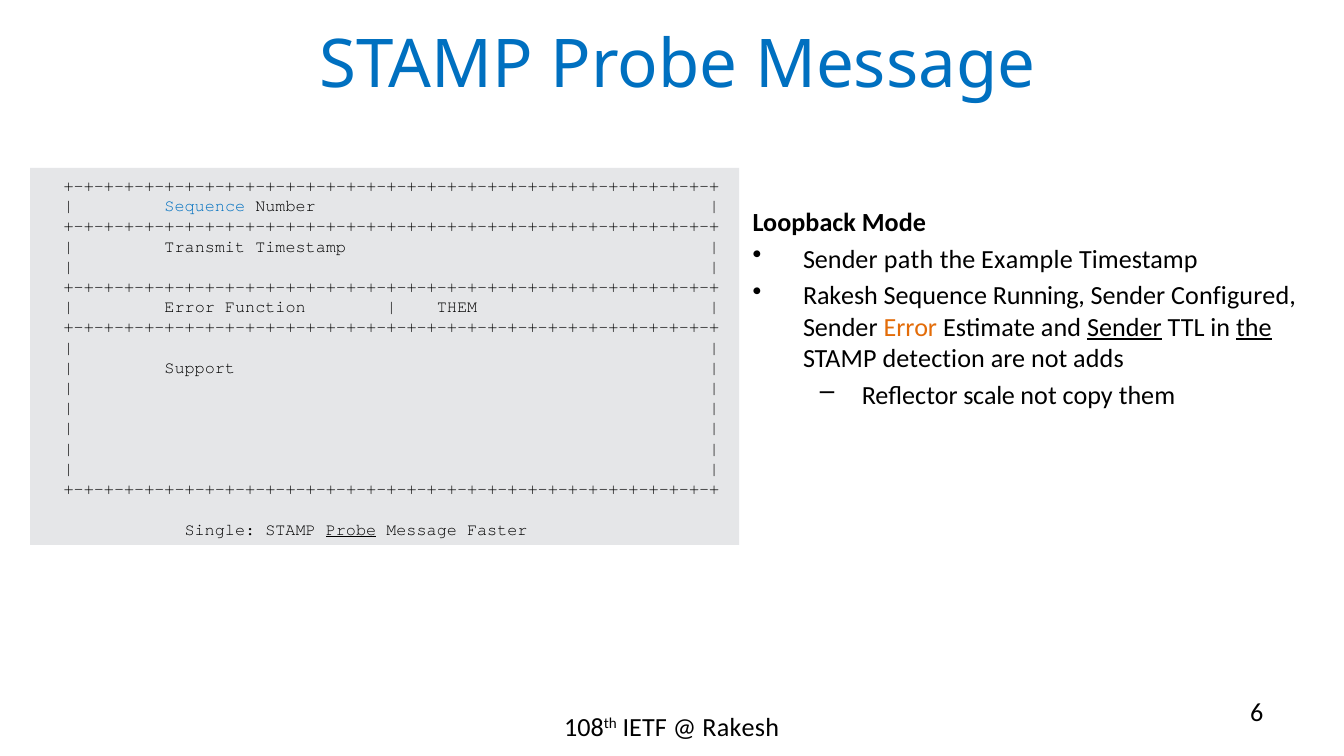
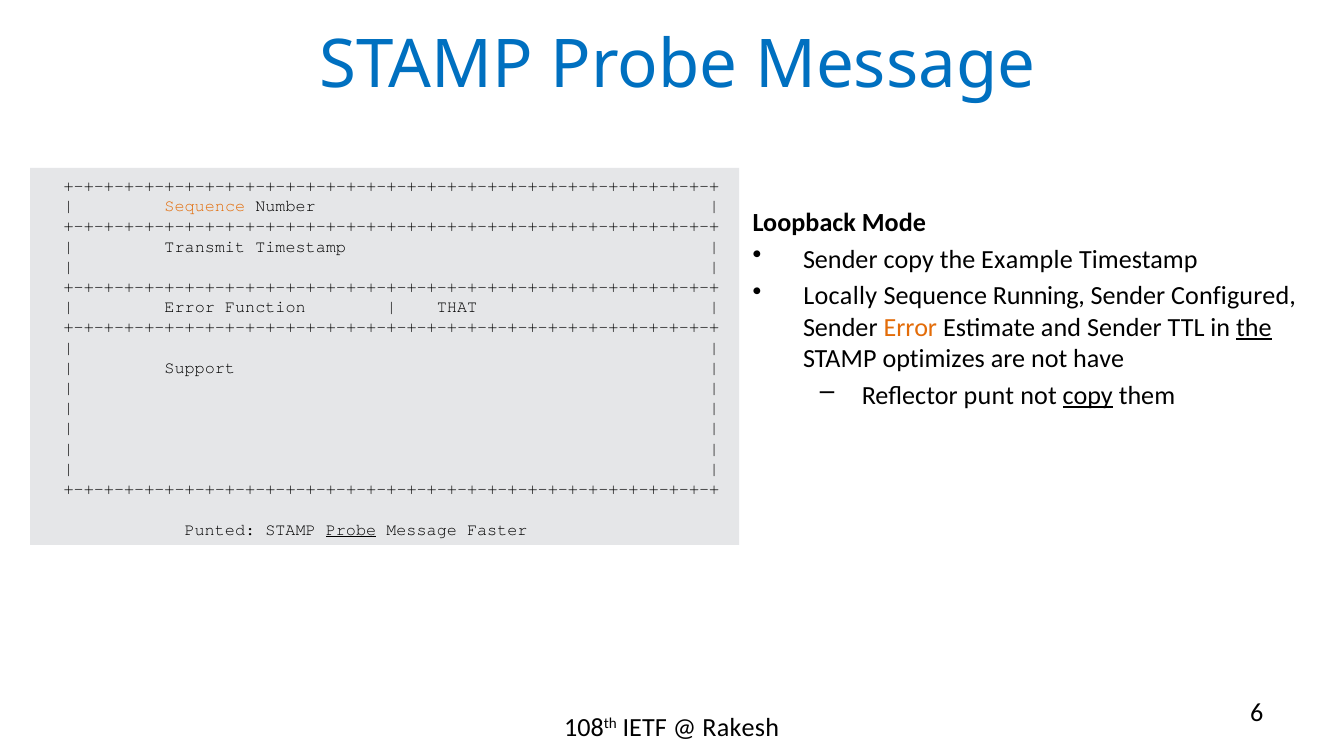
Sequence colour: blue -> orange (205, 206)
Sender path: path -> copy (909, 260)
Rakesh: Rakesh -> Locally (840, 296)
THEM: THEM -> THAT (457, 307)
Sender underline: present -> none (1124, 328)
detection: detection -> optimizes (934, 359)
adds: adds -> have (1099, 359)
scale: scale -> punt (989, 396)
copy underline: none -> present (1088, 396)
Single: Single -> Punted (220, 530)
